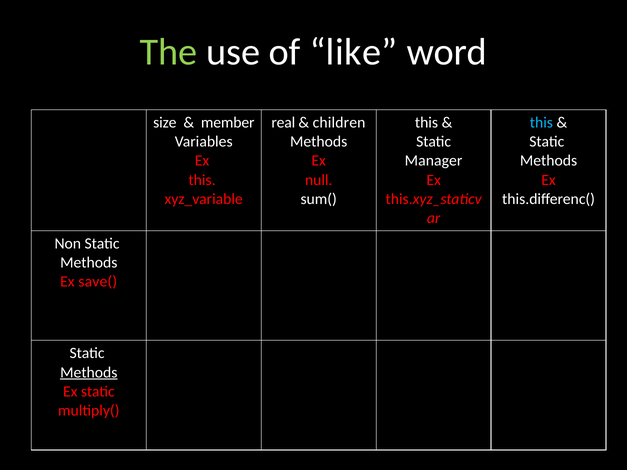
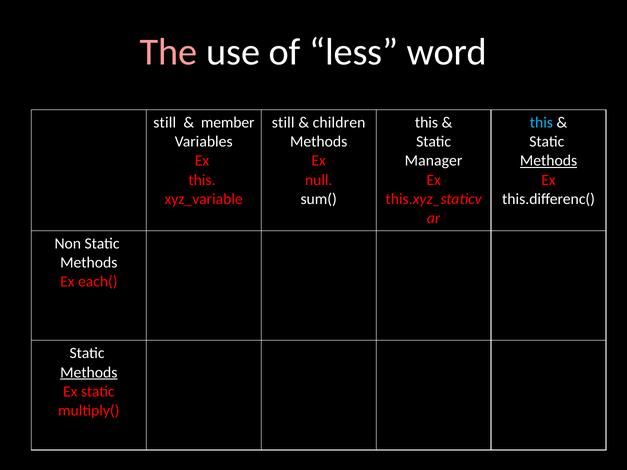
The colour: light green -> pink (168, 52)
like: like -> less (354, 52)
size: size -> still (165, 123)
real: real -> still (283, 123)
Methods underline: none -> present (549, 161)
save(: save( -> each( (98, 282)
